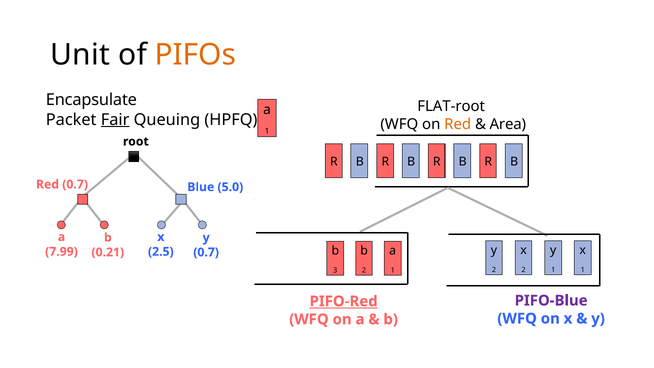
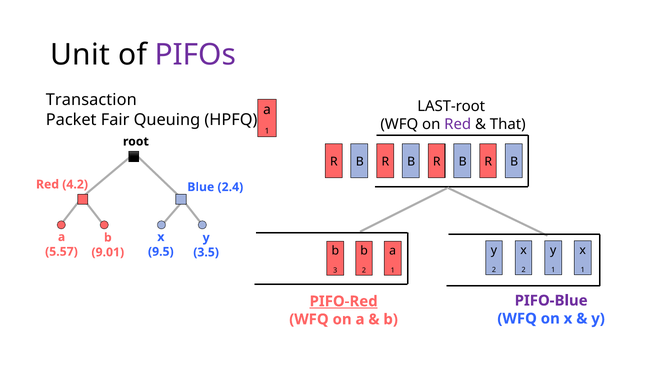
PIFOs colour: orange -> purple (195, 55)
Encapsulate: Encapsulate -> Transaction (91, 100)
FLAT-root: FLAT-root -> LAST-root (451, 106)
Fair underline: present -> none (115, 120)
Red colour: orange -> purple (458, 124)
Area: Area -> That (508, 124)
Red 0.7: 0.7 -> 4.2 (75, 184)
5.0: 5.0 -> 2.4 (230, 187)
7.99: 7.99 -> 5.57 (61, 252)
2.5: 2.5 -> 9.5 (161, 252)
0.21: 0.21 -> 9.01 (108, 252)
0.7: 0.7 -> 3.5 (206, 252)
